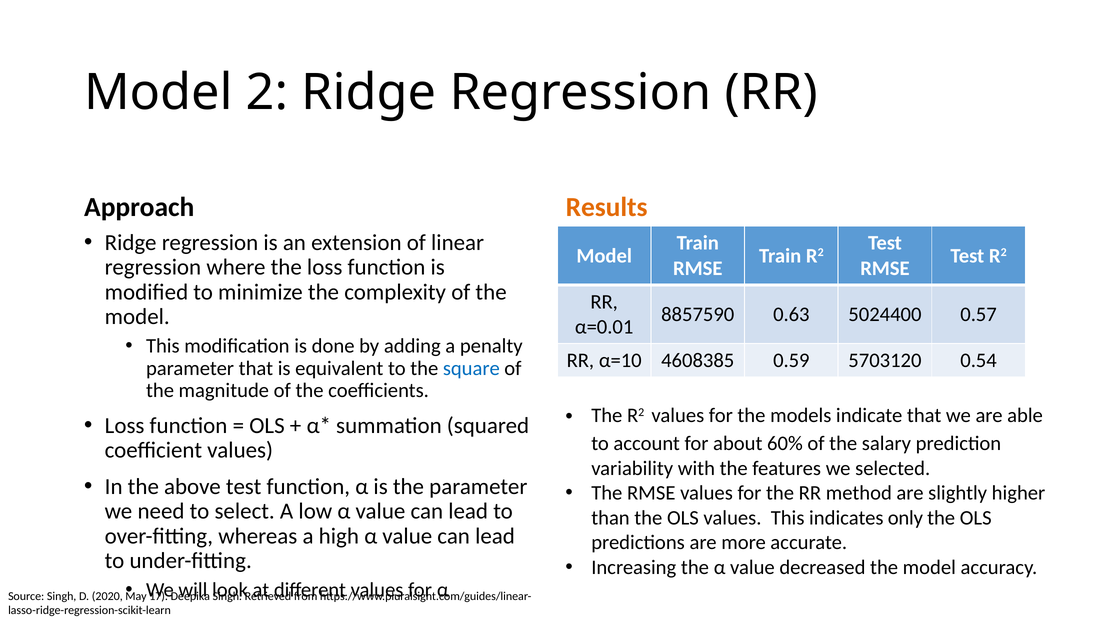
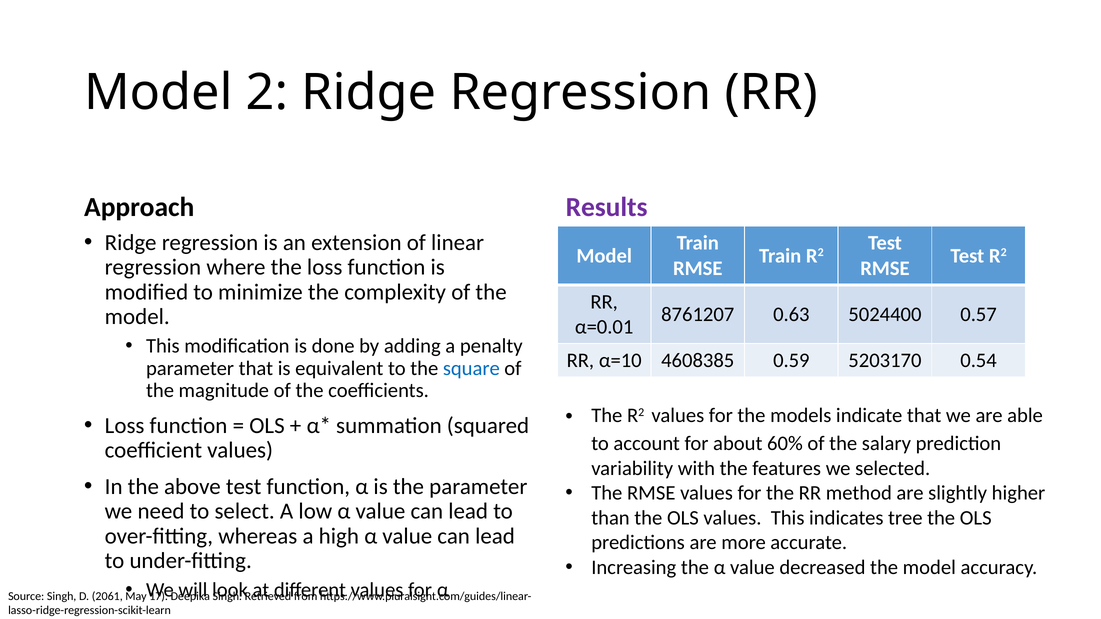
Results colour: orange -> purple (607, 207)
8857590: 8857590 -> 8761207 (698, 315)
5703120: 5703120 -> 5203170 (885, 361)
only: only -> tree (905, 518)
2020: 2020 -> 2061 (107, 596)
